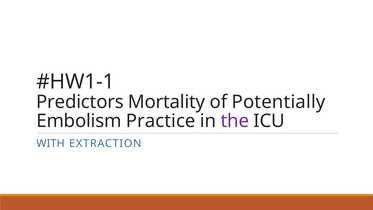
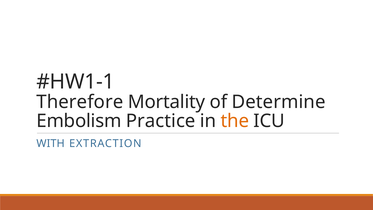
Predictors: Predictors -> Therefore (80, 102)
Potentially: Potentially -> Determine (279, 102)
the colour: purple -> orange (235, 121)
